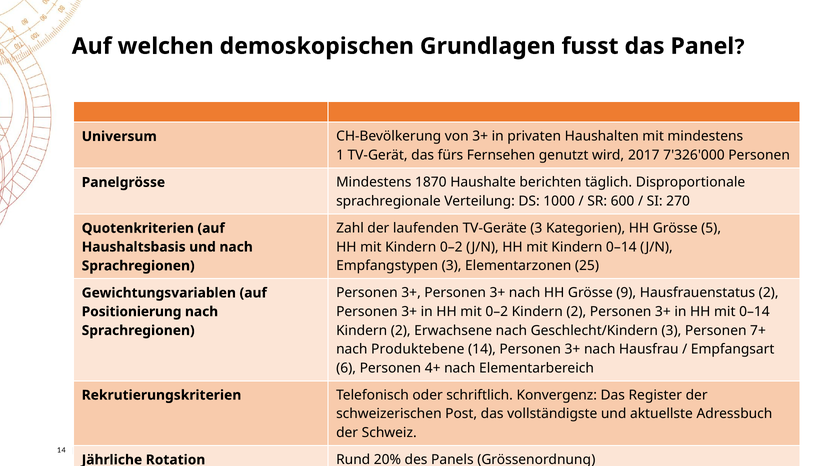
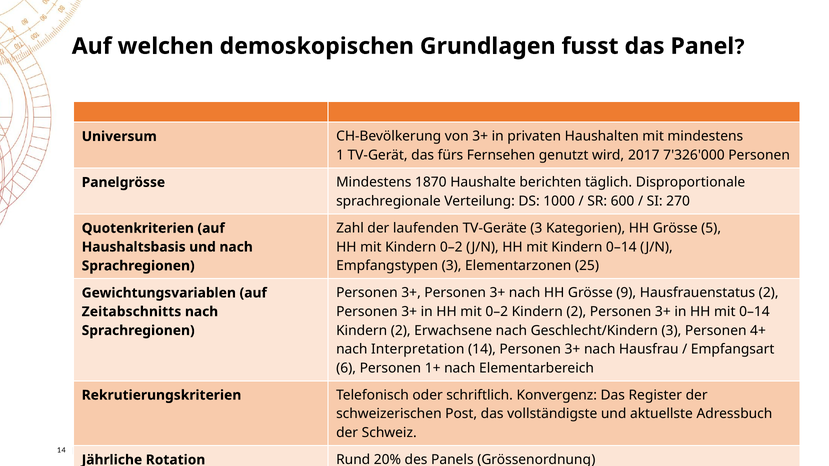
Positionierung: Positionierung -> Zeitabschnitts (131, 312)
7+: 7+ -> 4+ (758, 331)
Produktebene: Produktebene -> Interpretation (418, 349)
4+: 4+ -> 1+ (433, 368)
